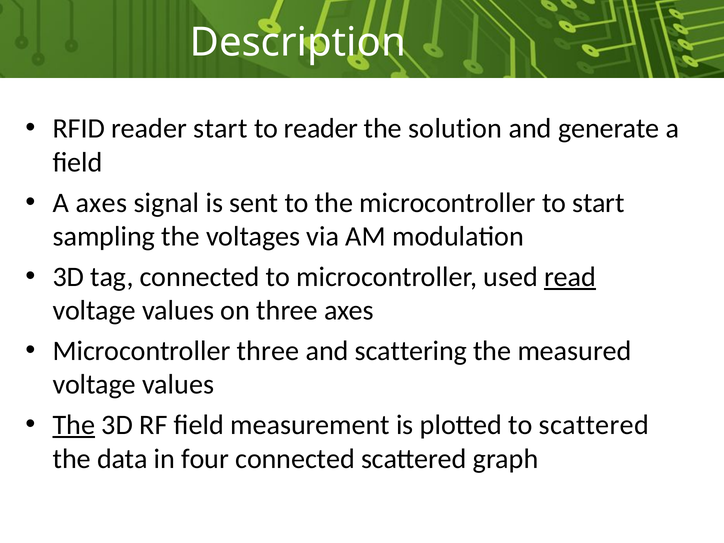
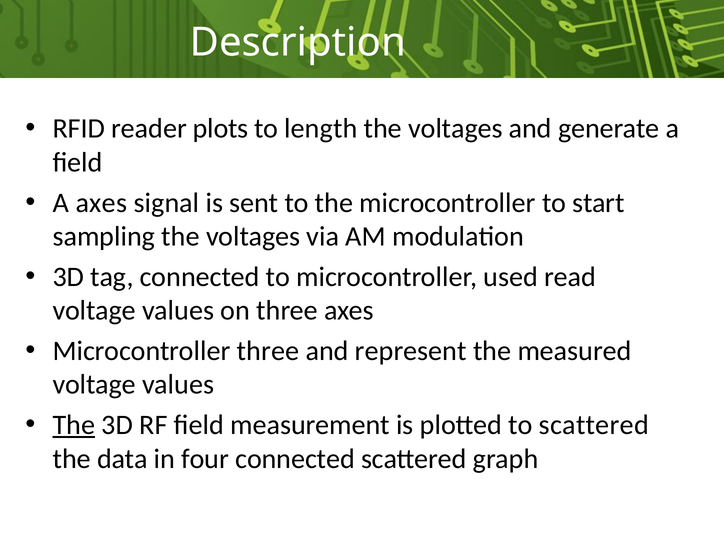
reader start: start -> plots (221, 129)
to reader: reader -> length (321, 129)
solution: solution -> voltages (455, 129)
read underline: present -> none (570, 277)
scattering: scattering -> represent (411, 351)
